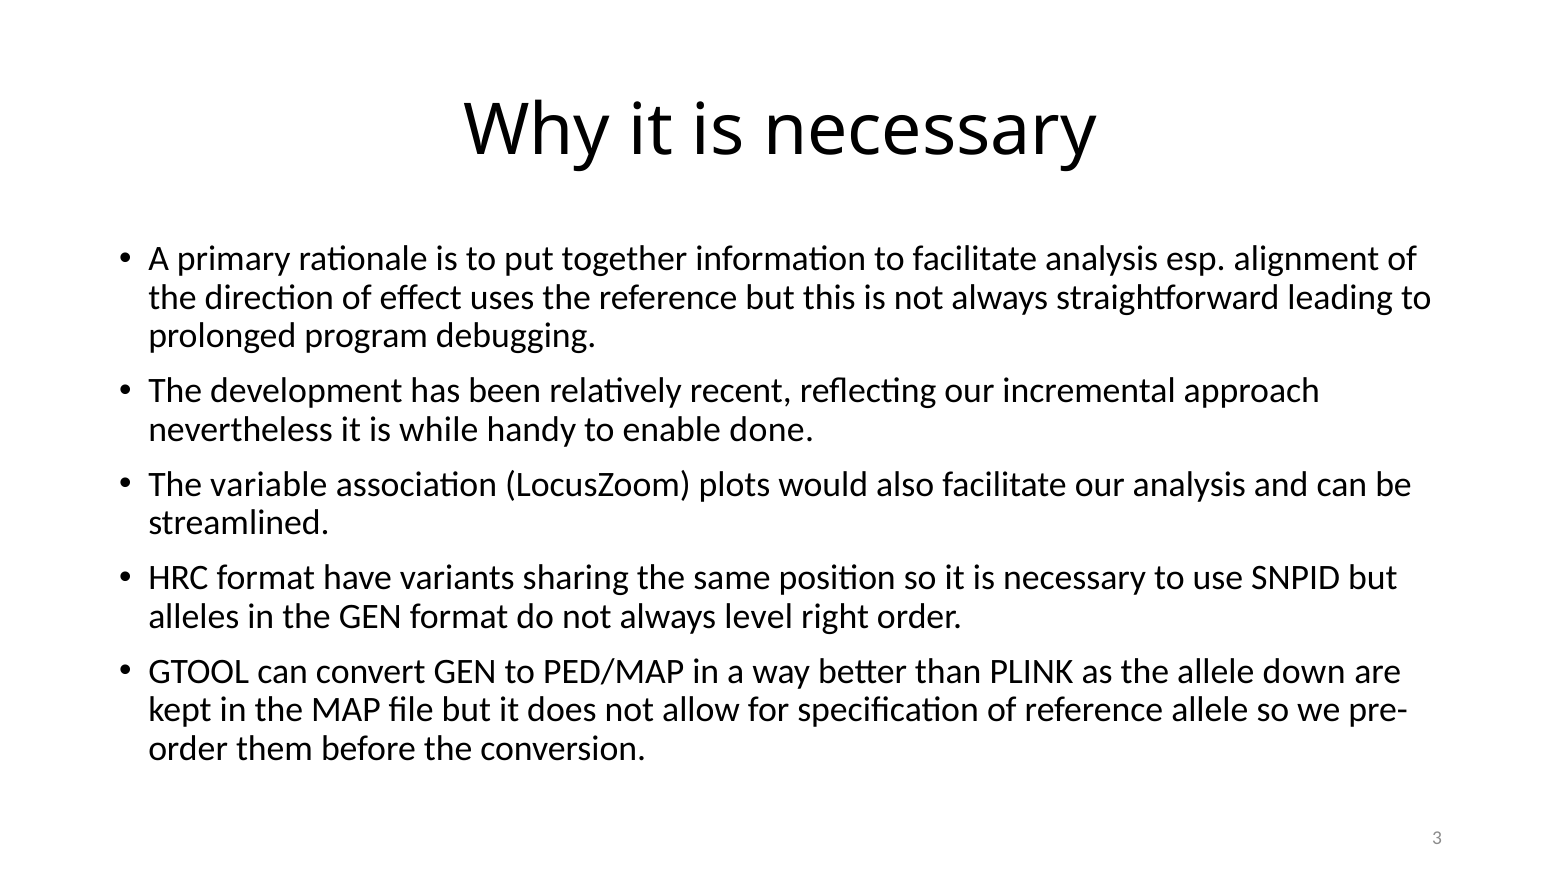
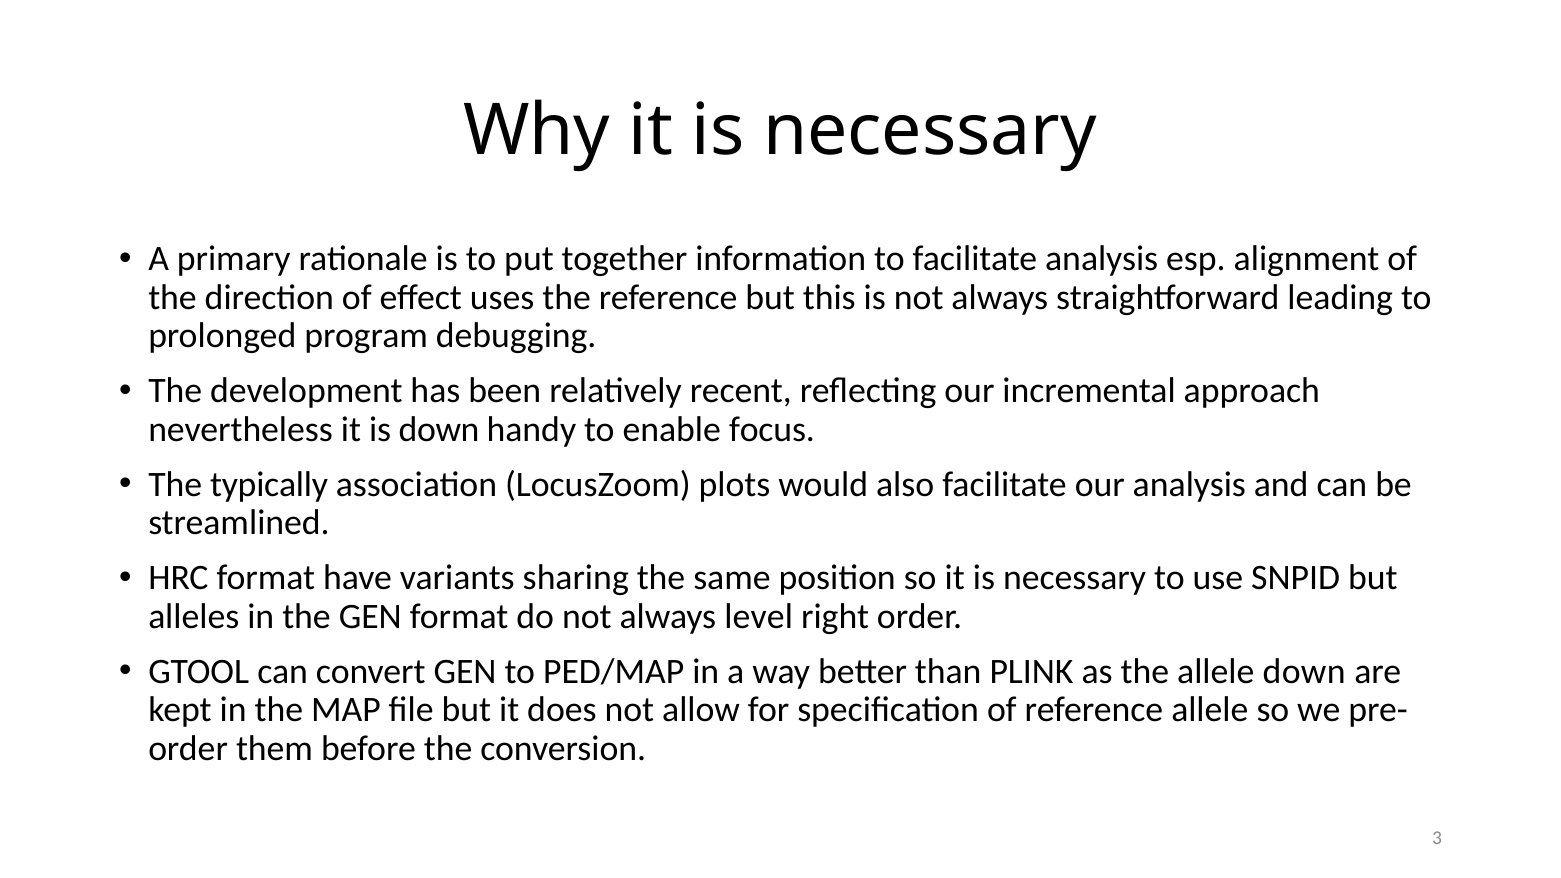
is while: while -> down (439, 429)
done: done -> focus (772, 429)
variable: variable -> typically (269, 484)
